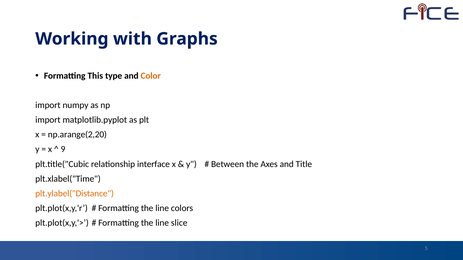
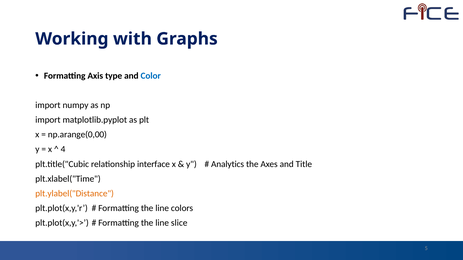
This: This -> Axis (95, 76)
Color colour: orange -> blue (151, 76)
np.arange(2,20: np.arange(2,20 -> np.arange(0,00 (77, 135)
9: 9 -> 4 (63, 150)
Between: Between -> Analytics (228, 164)
